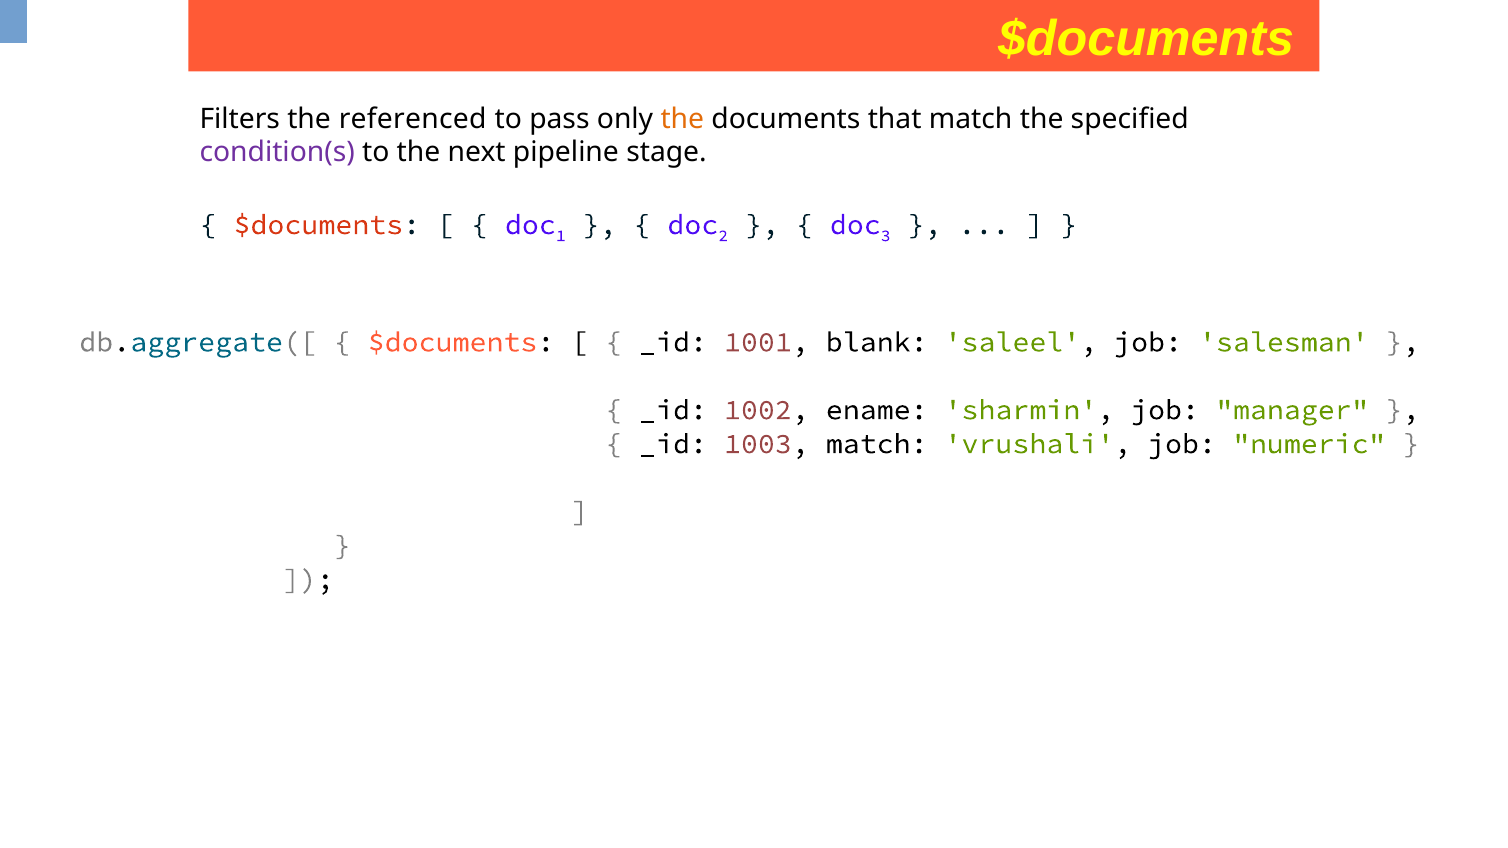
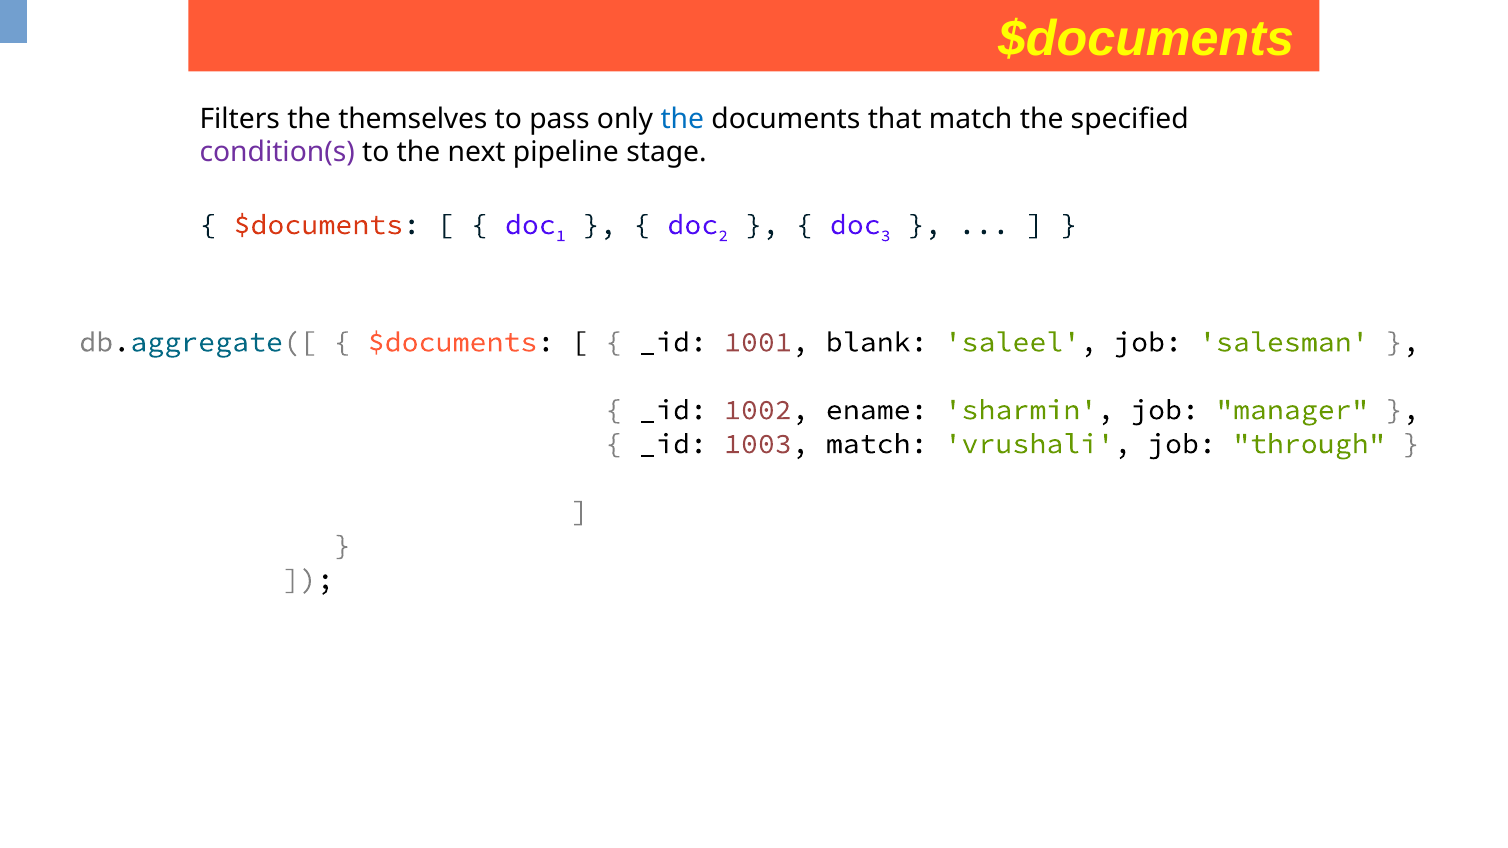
referenced: referenced -> themselves (413, 119)
the colour: orange -> blue (682, 119)
numeric: numeric -> through (1309, 444)
